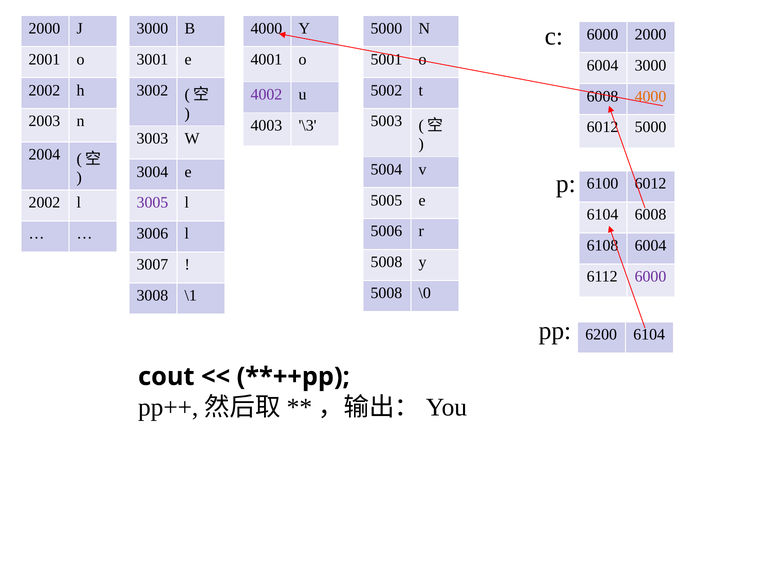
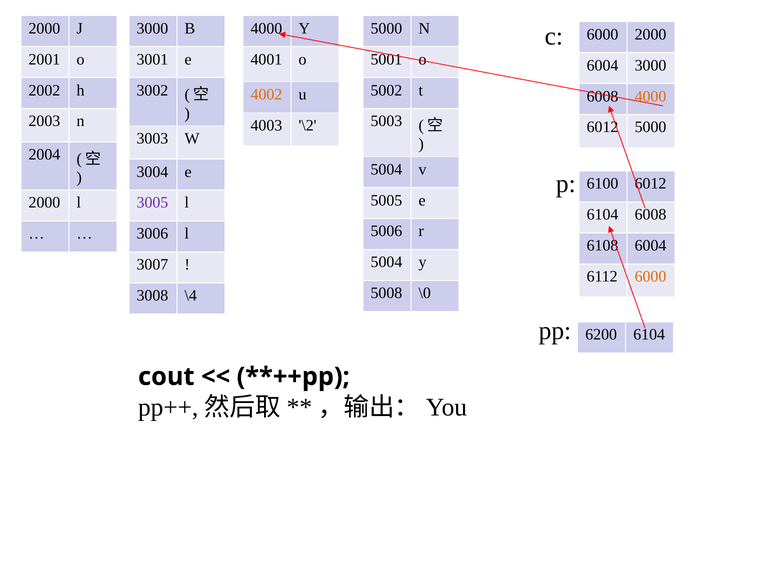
4002 colour: purple -> orange (266, 94)
\3: \3 -> \2 (308, 125)
2002: 2002 -> 2000 (44, 203)
5008: 5008 -> 5004 (386, 262)
6000 colour: purple -> orange (650, 276)
\1: \1 -> \4 (191, 295)
